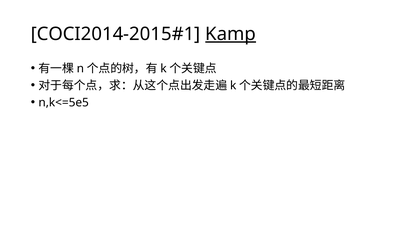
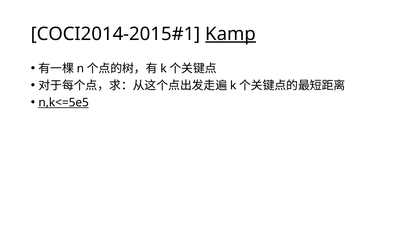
n,k<=5e5 underline: none -> present (64, 102)
